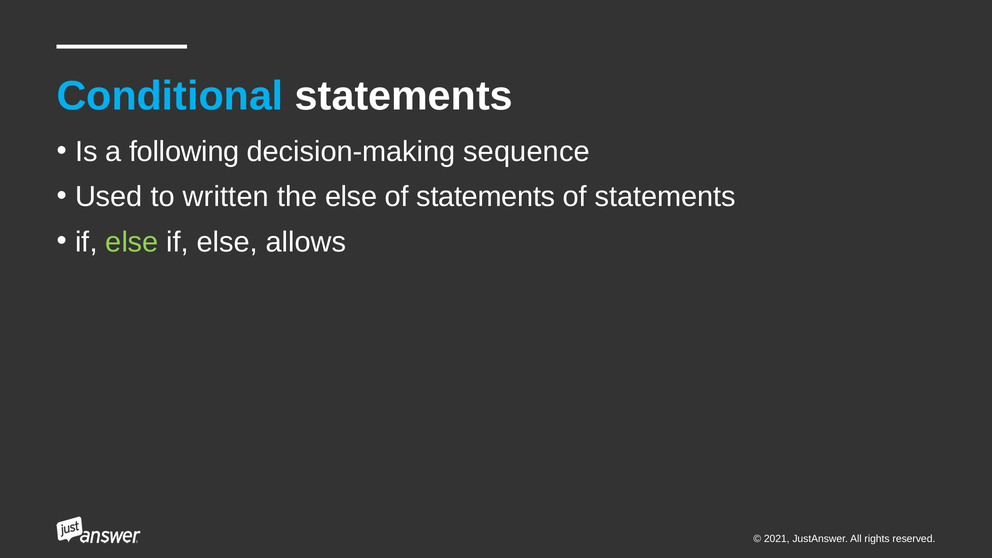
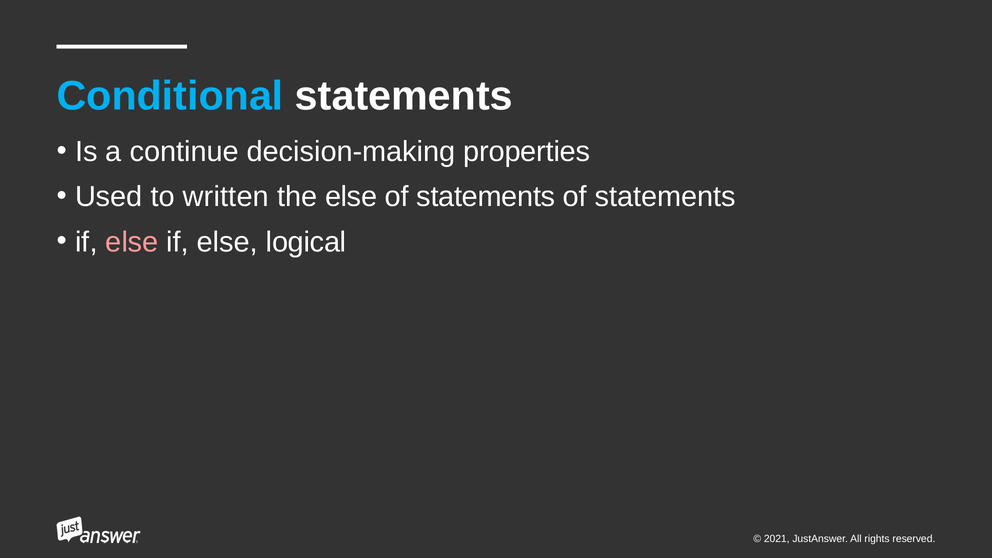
following: following -> continue (184, 152)
sequence: sequence -> properties (527, 152)
else colour: light green -> pink (132, 242)
allows: allows -> logical (306, 242)
